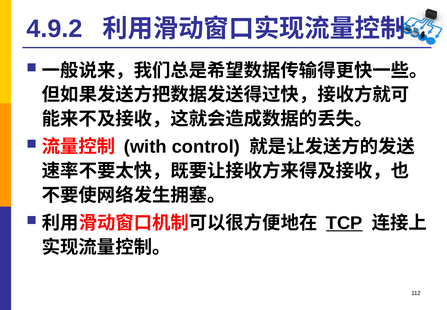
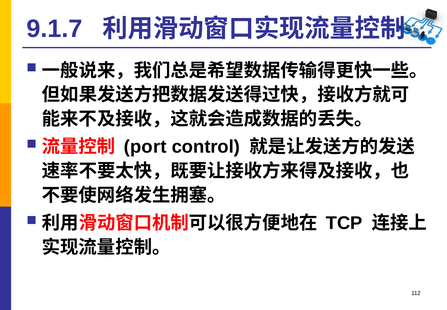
4.9.2: 4.9.2 -> 9.1.7 (54, 29)
with: with -> port (145, 147)
TCP underline: present -> none (344, 223)
